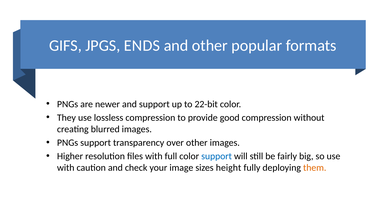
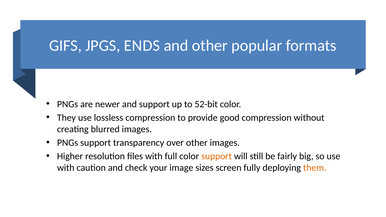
22-bit: 22-bit -> 52-bit (206, 104)
support colour: blue -> orange (217, 156)
height: height -> screen (229, 168)
